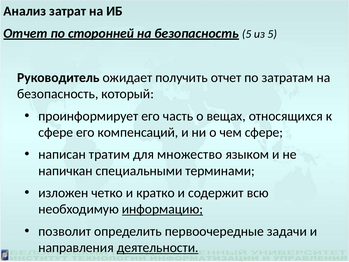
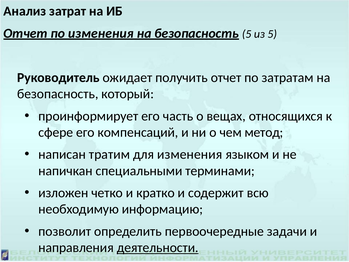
по сторонней: сторонней -> изменения (101, 33)
чем сфере: сфере -> метод (264, 132)
для множество: множество -> изменения (190, 154)
информацию underline: present -> none (162, 209)
